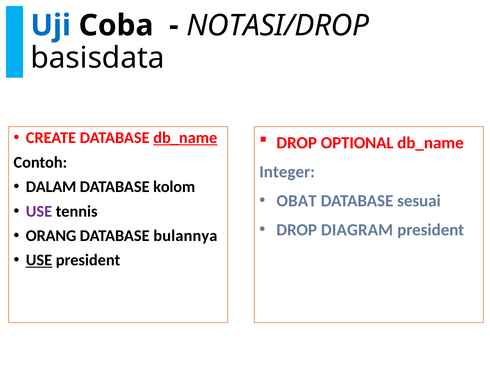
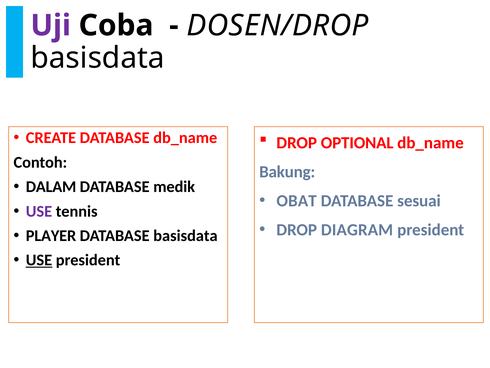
Uji colour: blue -> purple (51, 25)
NOTASI/DROP: NOTASI/DROP -> DOSEN/DROP (278, 25)
db_name underline: present -> none (185, 138)
Integer: Integer -> Bakung (287, 172)
kolom: kolom -> medik (174, 187)
ORANG: ORANG -> PLAYER (51, 235)
DATABASE bulannya: bulannya -> basisdata (185, 235)
